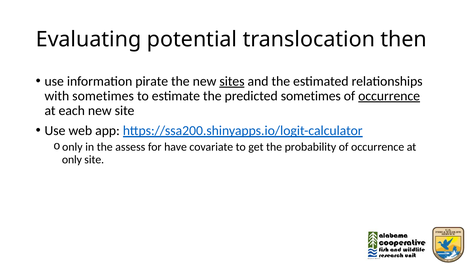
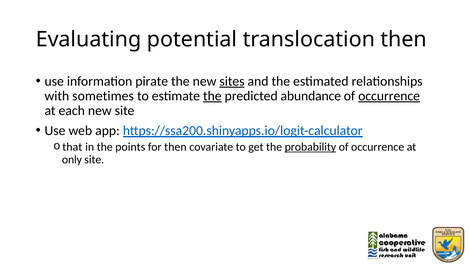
the underline: none -> present (212, 96)
predicted sometimes: sometimes -> abundance (311, 96)
only: only -> that (72, 147)
assess: assess -> points (130, 147)
for have: have -> then (175, 147)
probability underline: none -> present (310, 147)
